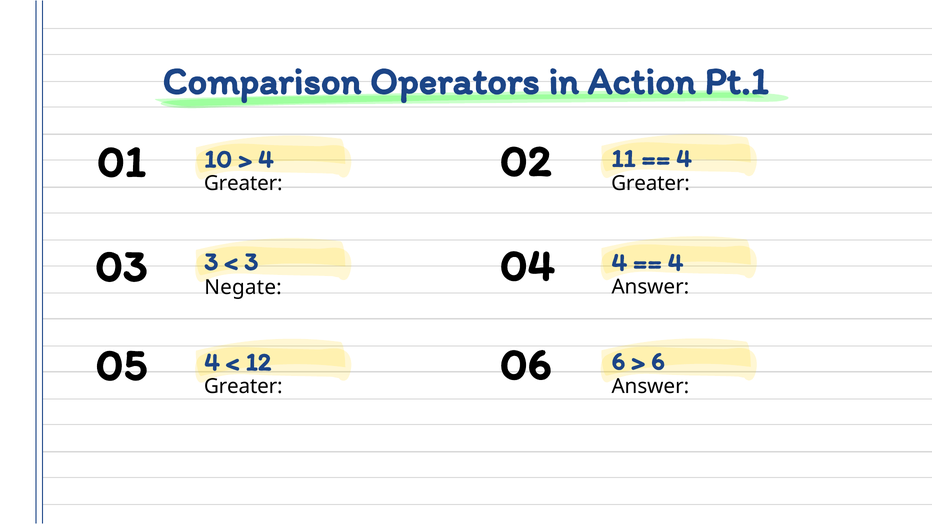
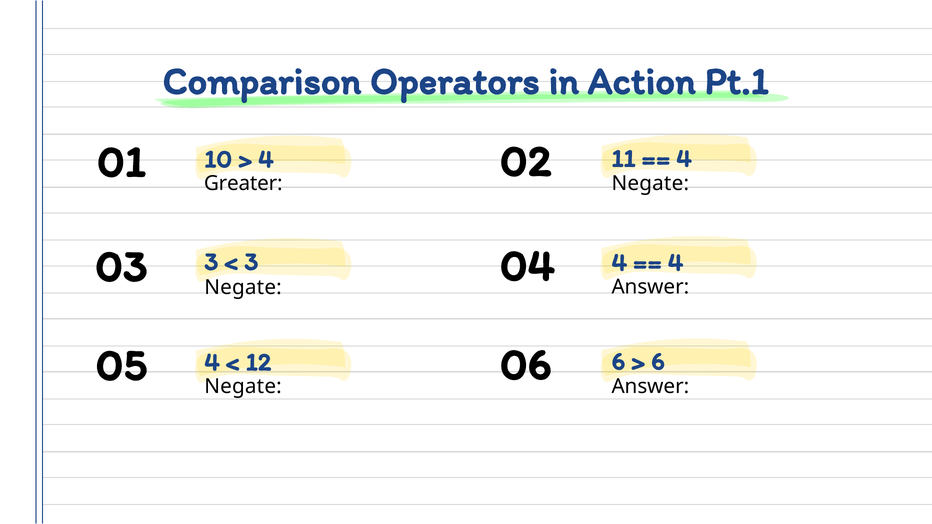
Greater: Greater -> Negate (650, 183)
Greater: Greater -> Negate (243, 386)
